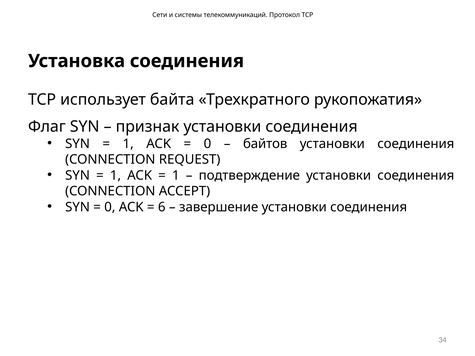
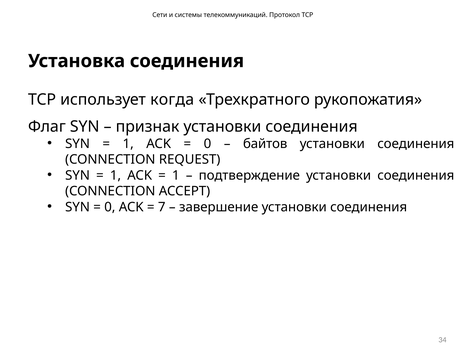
байта: байта -> когда (172, 100)
6: 6 -> 7 (162, 207)
